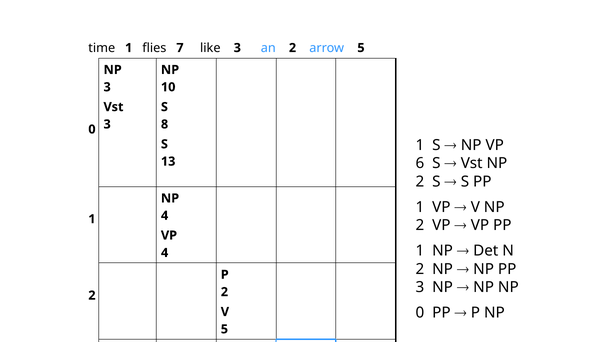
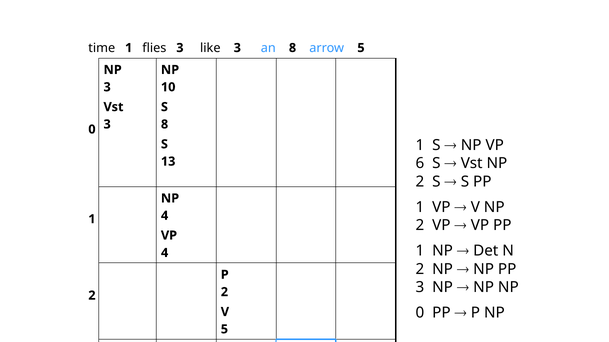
flies 7: 7 -> 3 (180, 48)
an 2: 2 -> 8 (293, 48)
